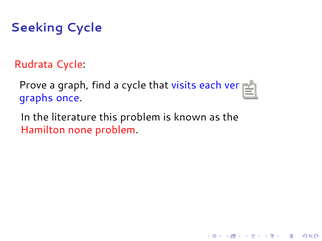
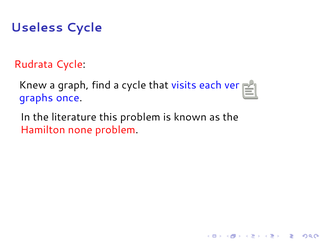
Seeking: Seeking -> Useless (37, 28)
Prove: Prove -> Knew (33, 85)
